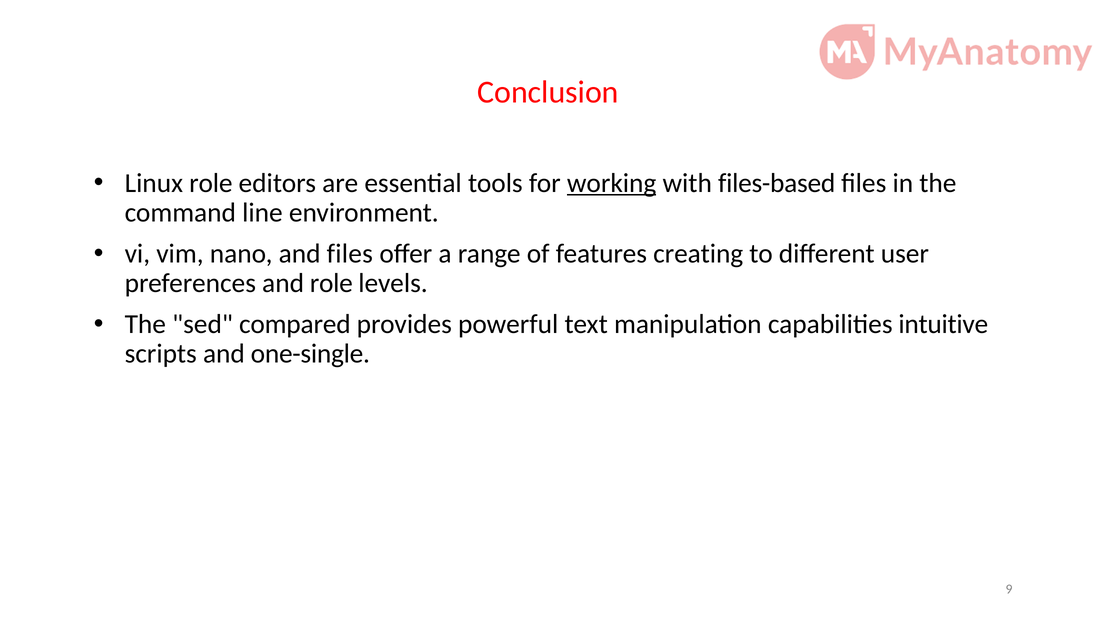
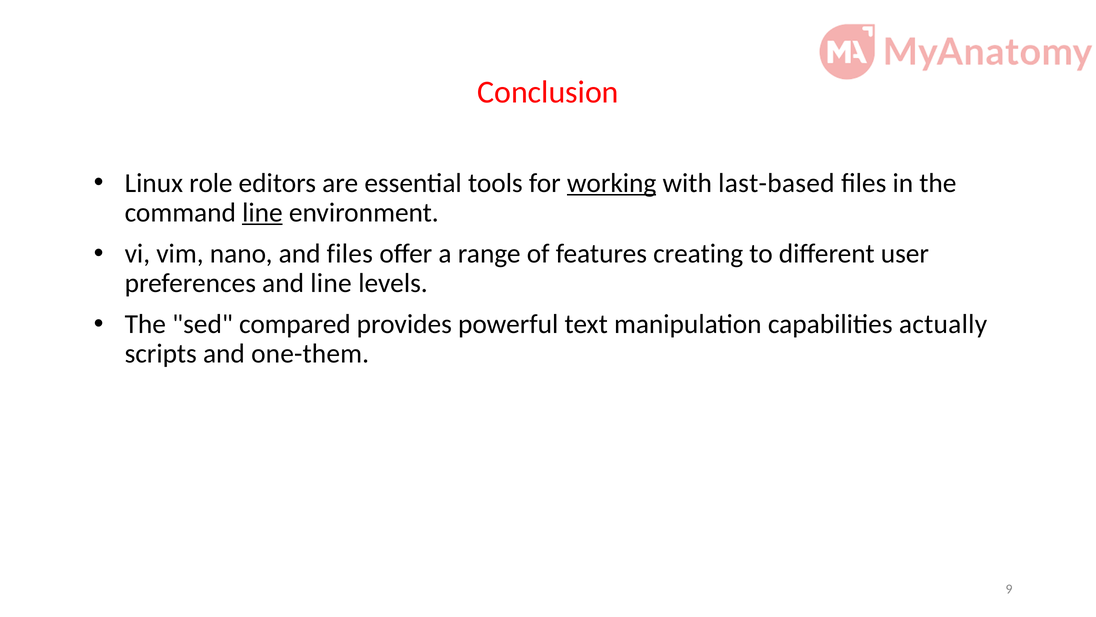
files-based: files-based -> last-based (776, 183)
line underline: none -> present (262, 212)
and role: role -> line (331, 283)
intuitive: intuitive -> actually (943, 324)
one-single: one-single -> one-them (310, 354)
